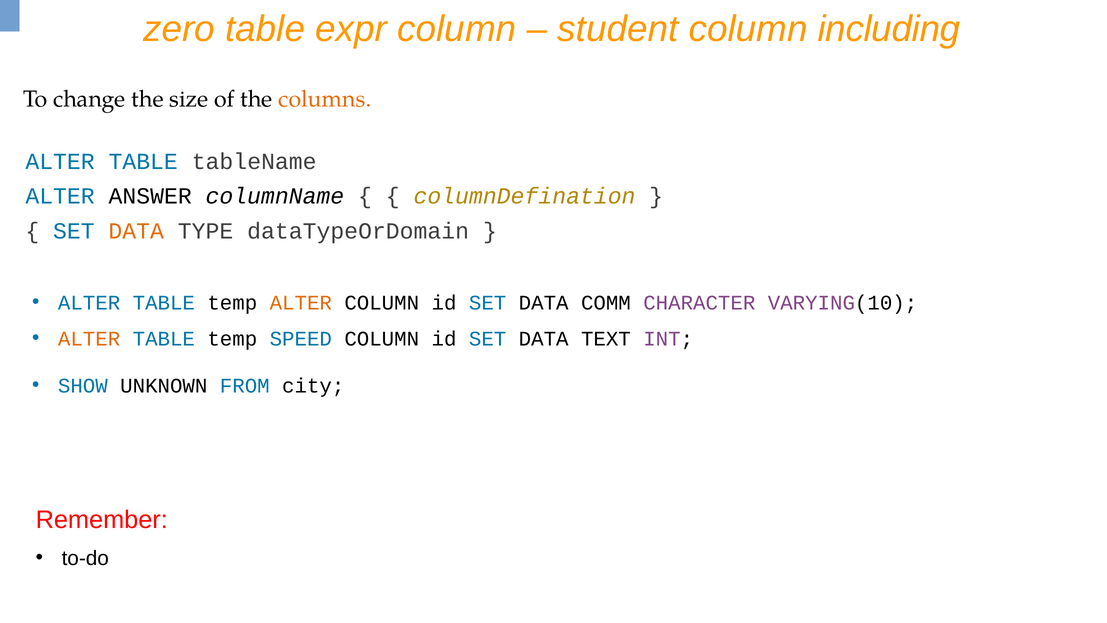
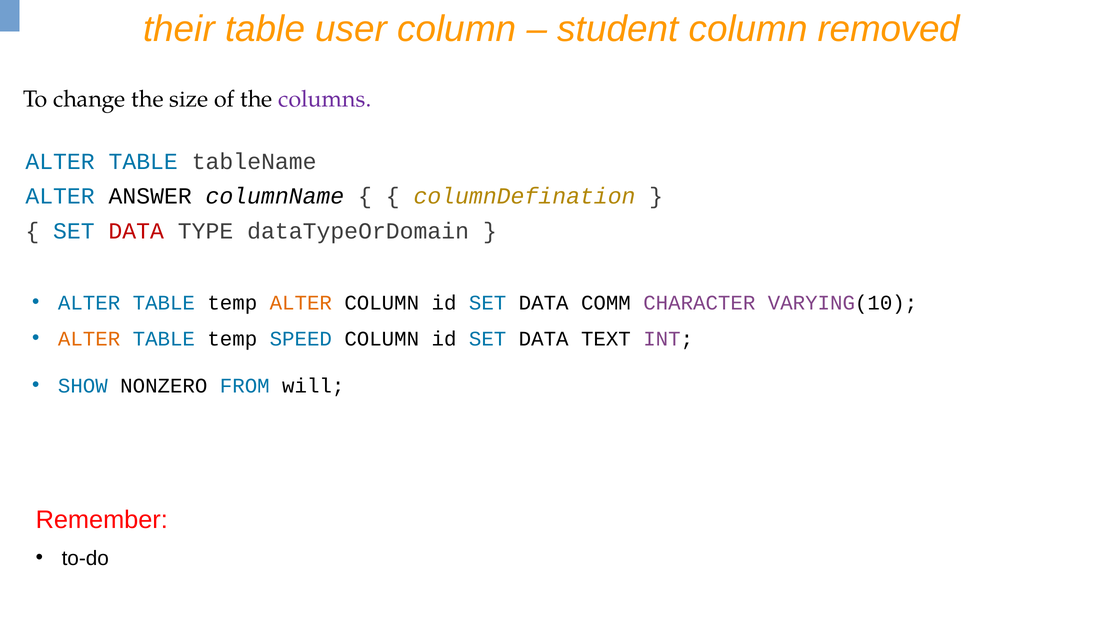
zero: zero -> their (179, 29)
expr: expr -> user (351, 29)
including: including -> removed (889, 29)
columns colour: orange -> purple (325, 99)
DATA colour: orange -> red (136, 231)
UNKNOWN: UNKNOWN -> NONZERO (164, 386)
city: city -> will (313, 386)
